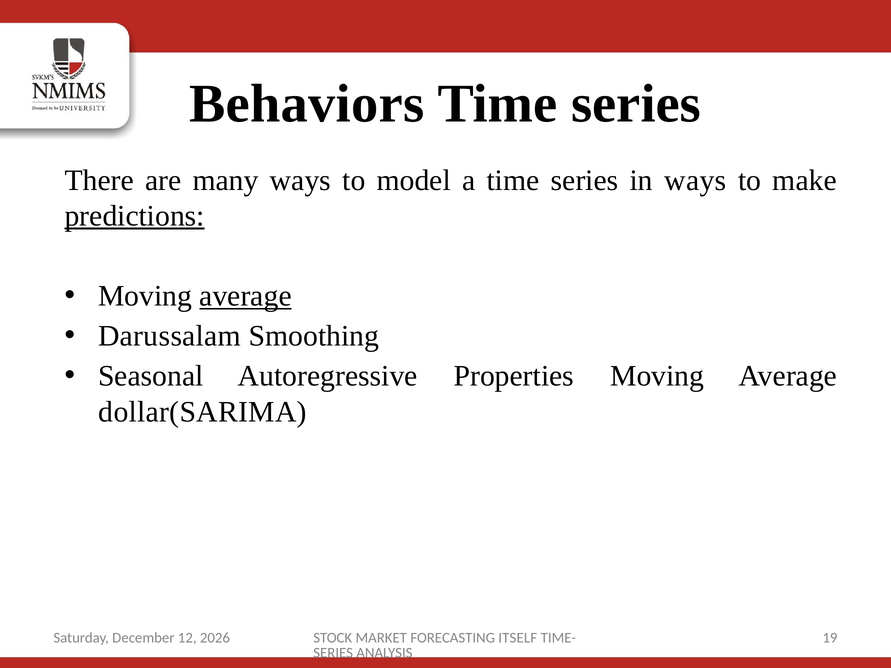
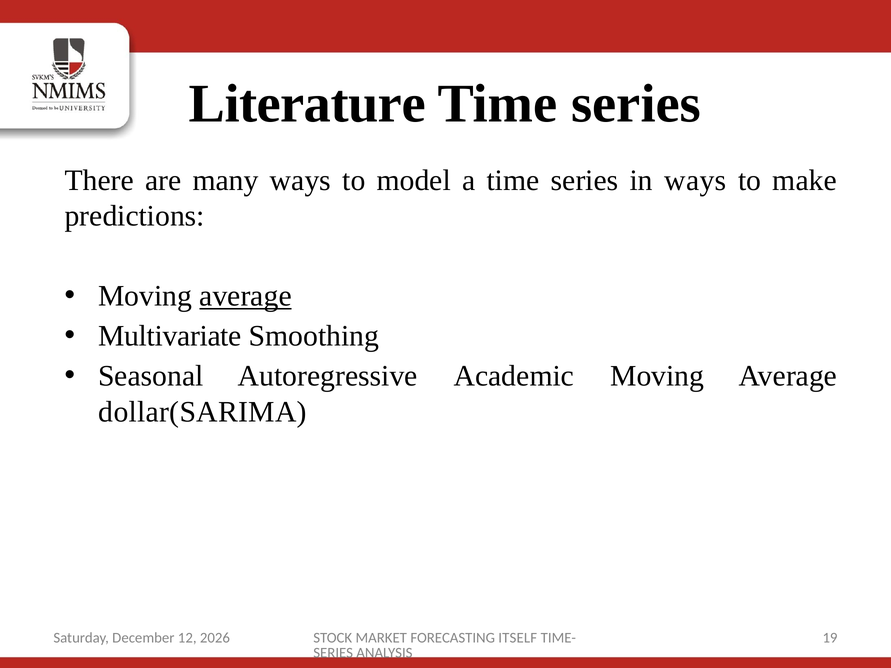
Behaviors: Behaviors -> Literature (307, 104)
predictions underline: present -> none (135, 216)
Darussalam: Darussalam -> Multivariate (170, 336)
Properties: Properties -> Academic (514, 376)
